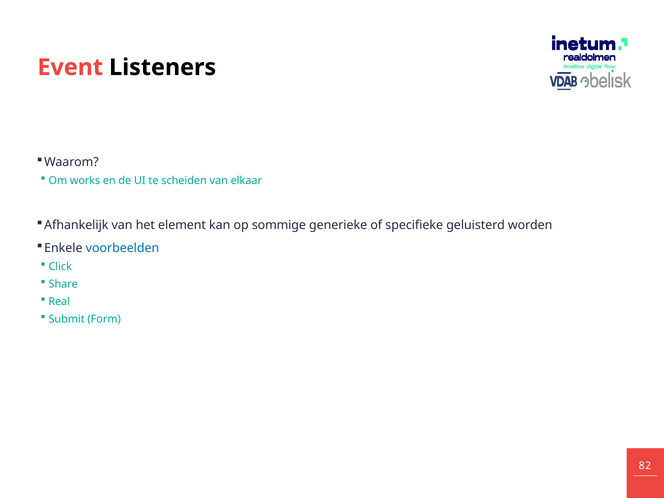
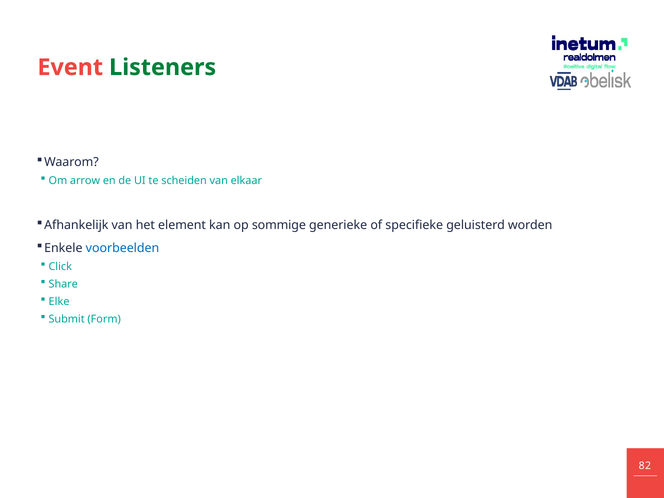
Listeners colour: black -> green (163, 67)
works: works -> arrow (85, 181)
Real: Real -> Elke (59, 302)
